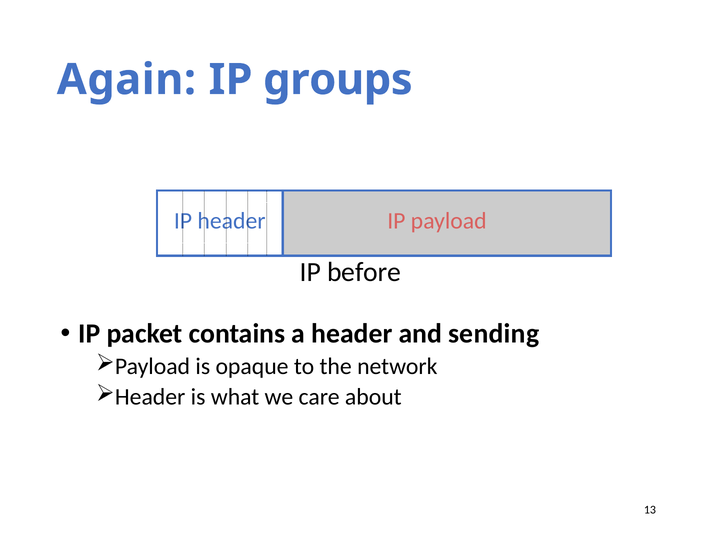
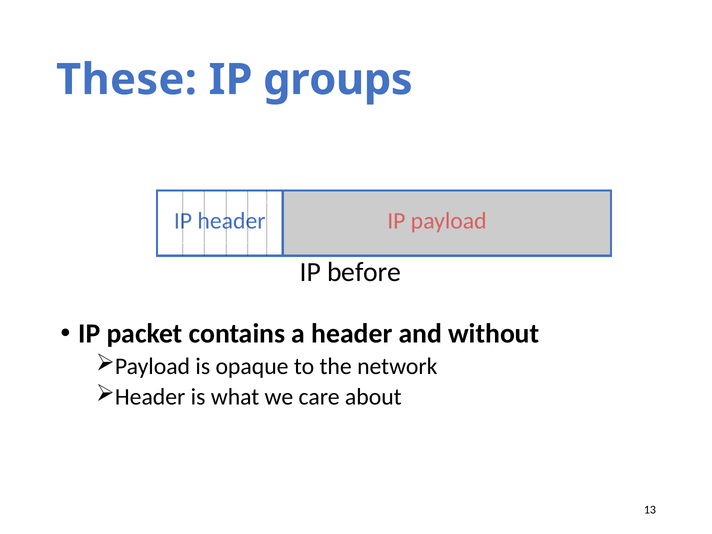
Again: Again -> These (126, 80)
sending: sending -> without (494, 333)
